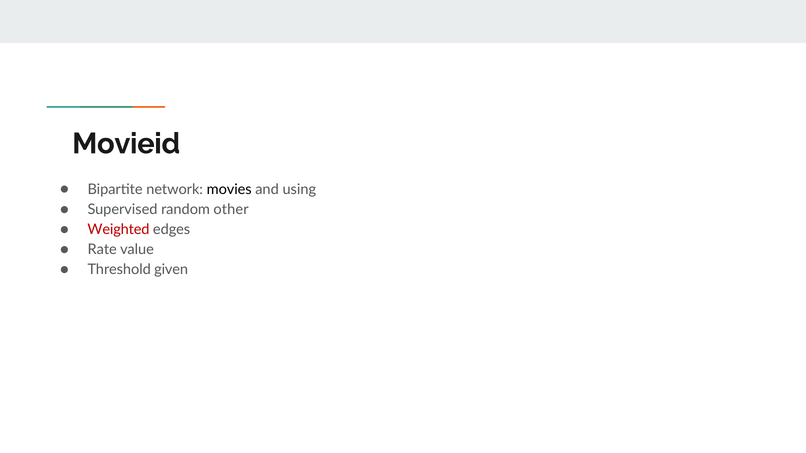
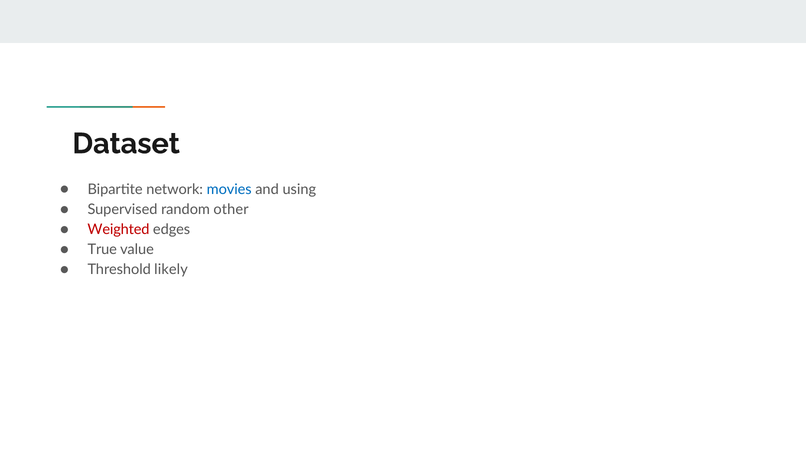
Movieid: Movieid -> Dataset (126, 144)
movies colour: black -> blue (229, 190)
Rate: Rate -> True (102, 250)
given: given -> likely (171, 270)
